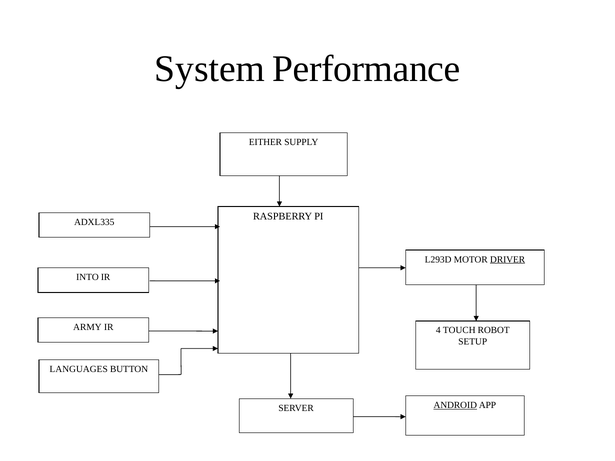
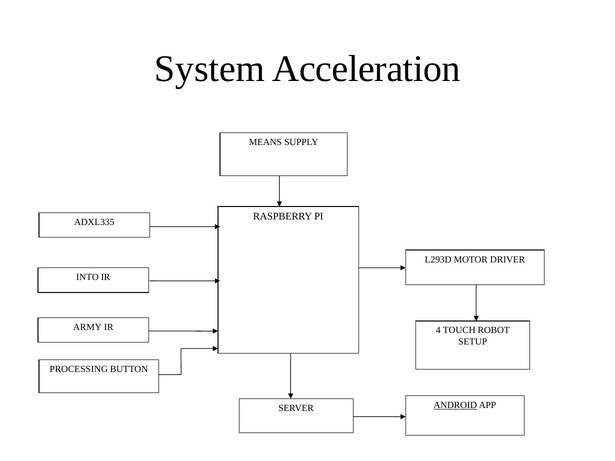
Performance: Performance -> Acceleration (366, 69)
EITHER: EITHER -> MEANS (265, 142)
DRIVER underline: present -> none (508, 260)
LANGUAGES: LANGUAGES -> PROCESSING (79, 369)
